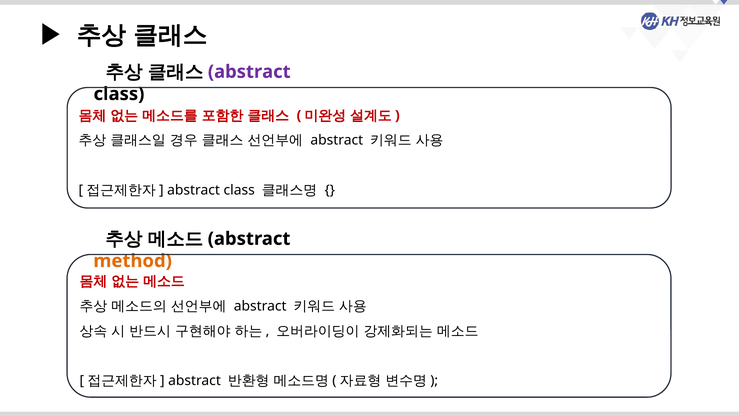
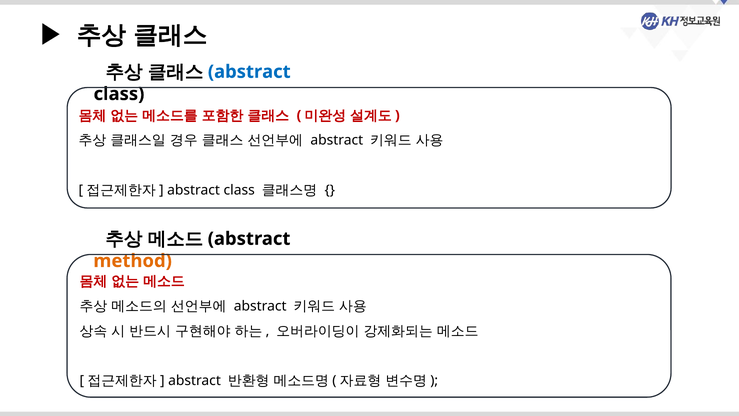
abstract colour: purple -> blue (249, 72)
